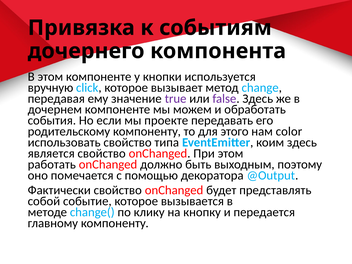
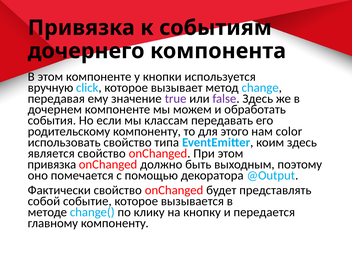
проекте: проекте -> классам (166, 121)
работать: работать -> привязка (52, 164)
